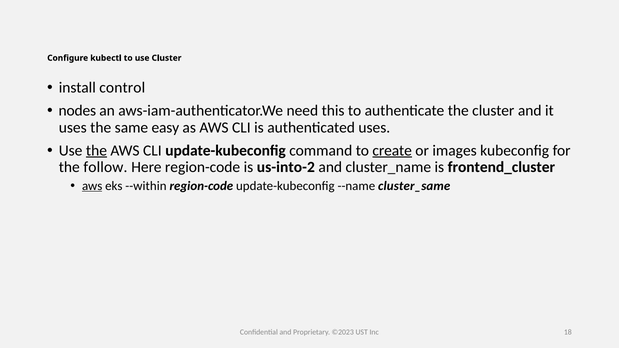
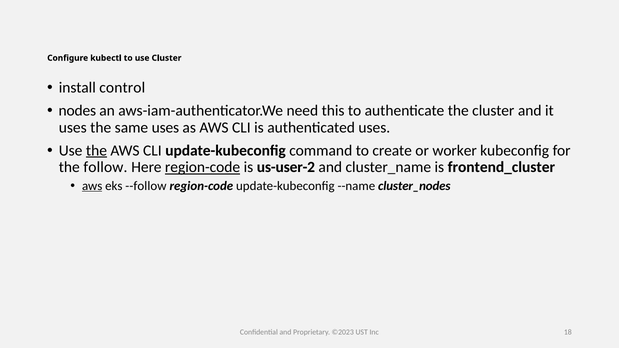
same easy: easy -> uses (165, 127)
create underline: present -> none (392, 151)
images: images -> worker (455, 151)
region-code underline: none -> present (203, 167)
us-into-2: us-into-2 -> us-user-2 (286, 167)
--within: --within -> --follow (146, 186)
cluster_same: cluster_same -> cluster_nodes (414, 186)
